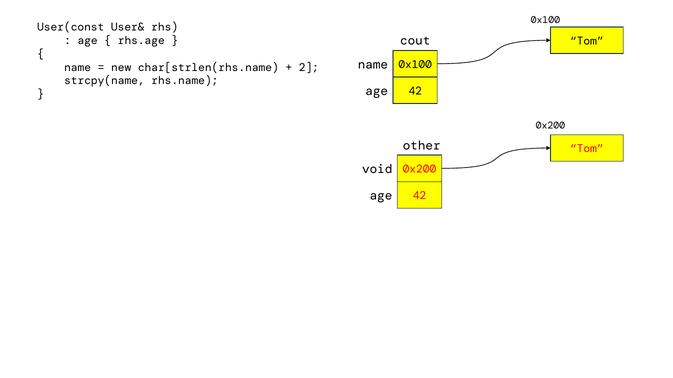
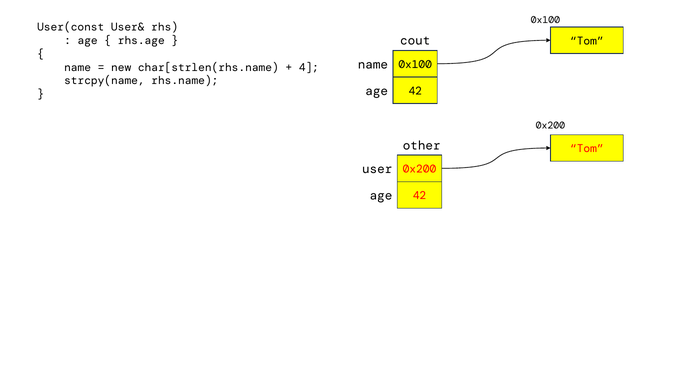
2: 2 -> 4 (309, 67)
void: void -> user (377, 169)
